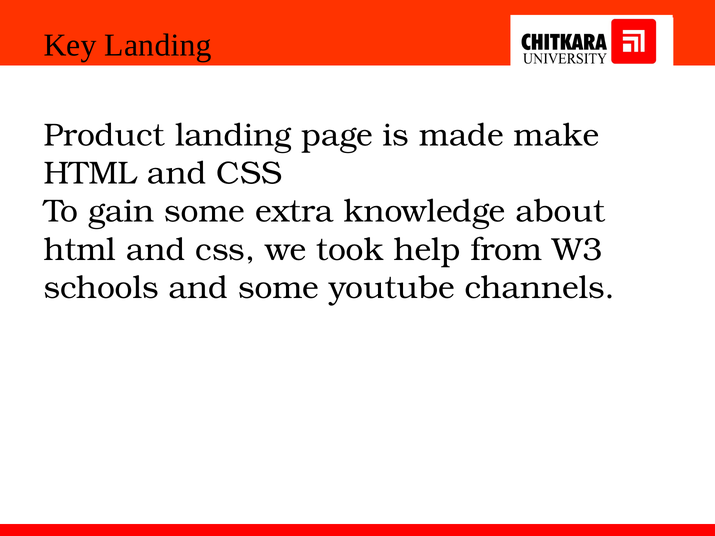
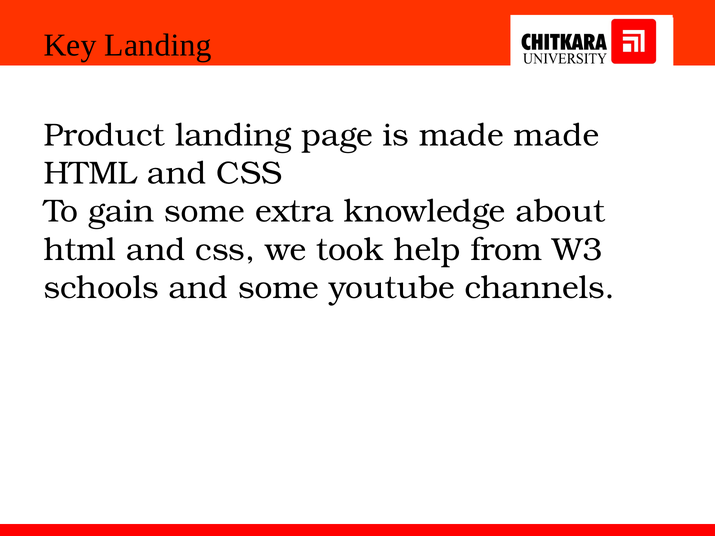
made make: make -> made (557, 135)
